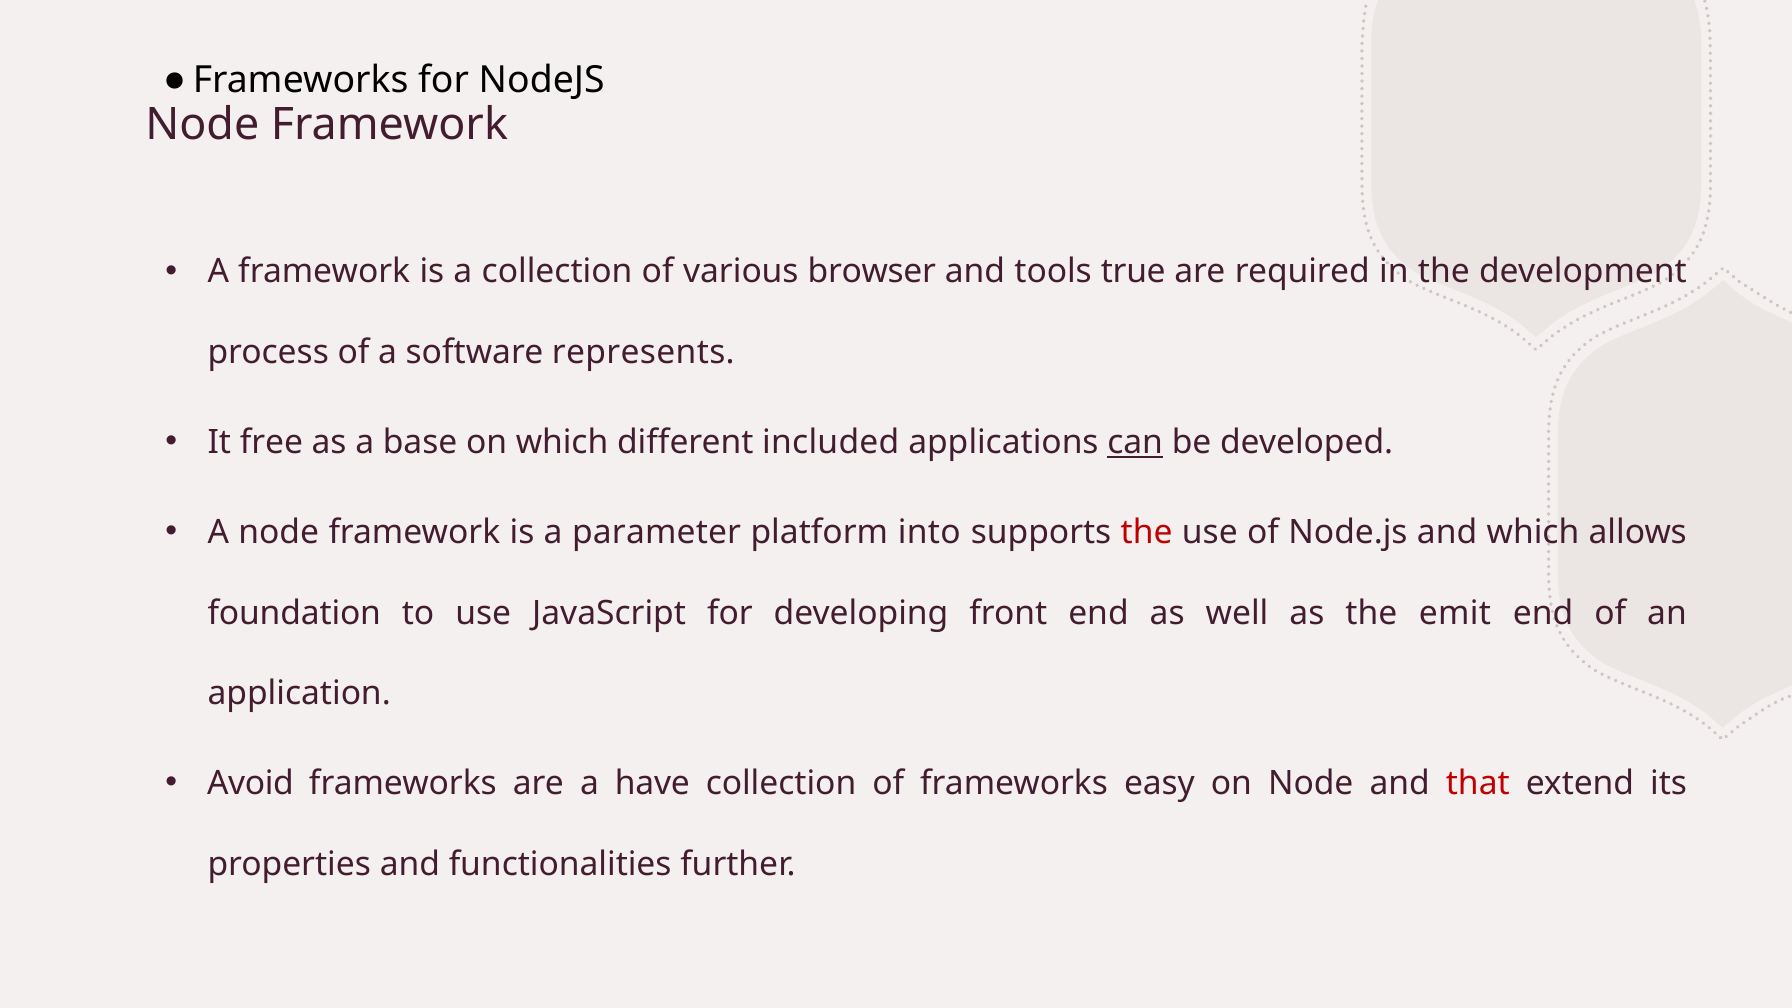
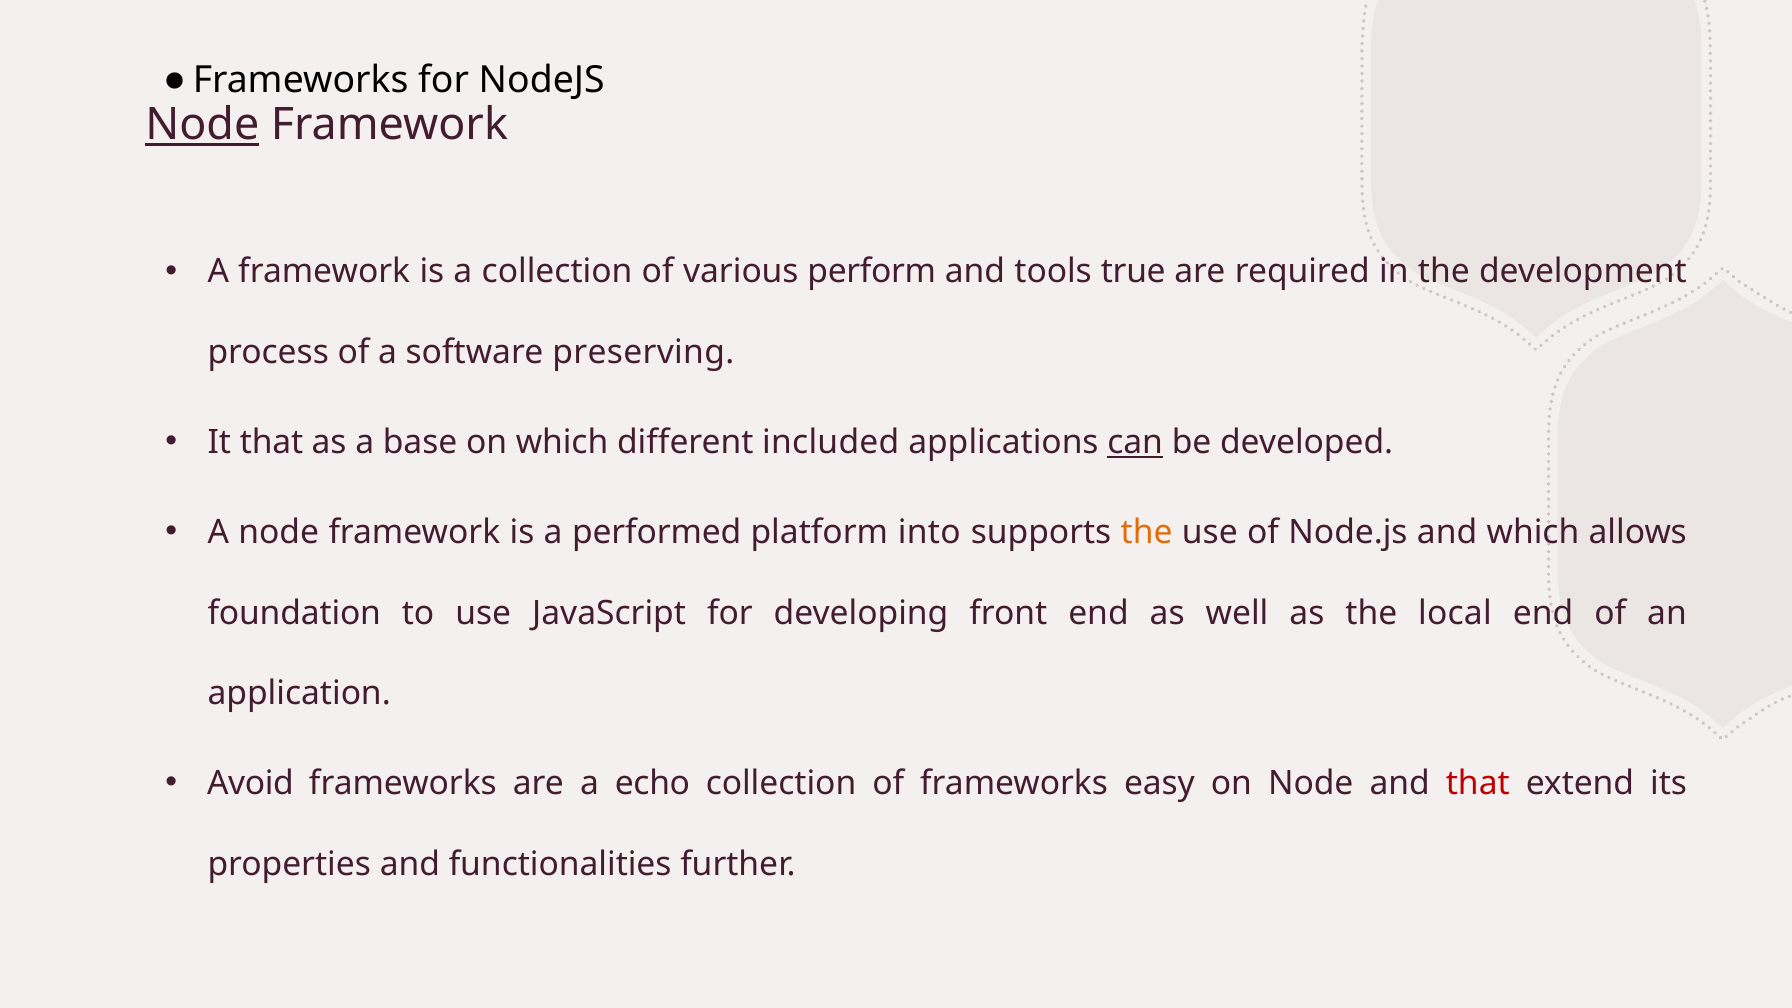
Node underline: none -> present (202, 125)
browser: browser -> perform (872, 272)
represents: represents -> preserving (643, 353)
It free: free -> that (271, 442)
parameter: parameter -> performed (657, 532)
the colour: red -> orange (1147, 532)
emit: emit -> local (1455, 613)
have: have -> echo (652, 784)
